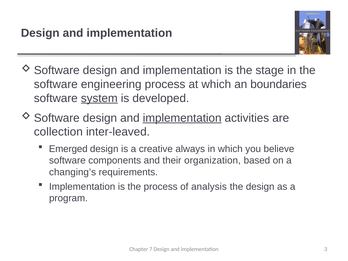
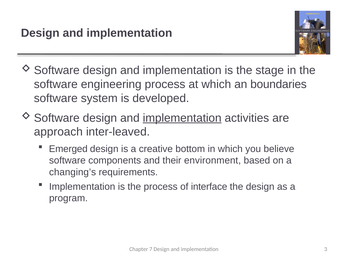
system underline: present -> none (99, 98)
collection: collection -> approach (58, 132)
always: always -> bottom (190, 149)
organization: organization -> environment (213, 160)
analysis: analysis -> interface (209, 187)
